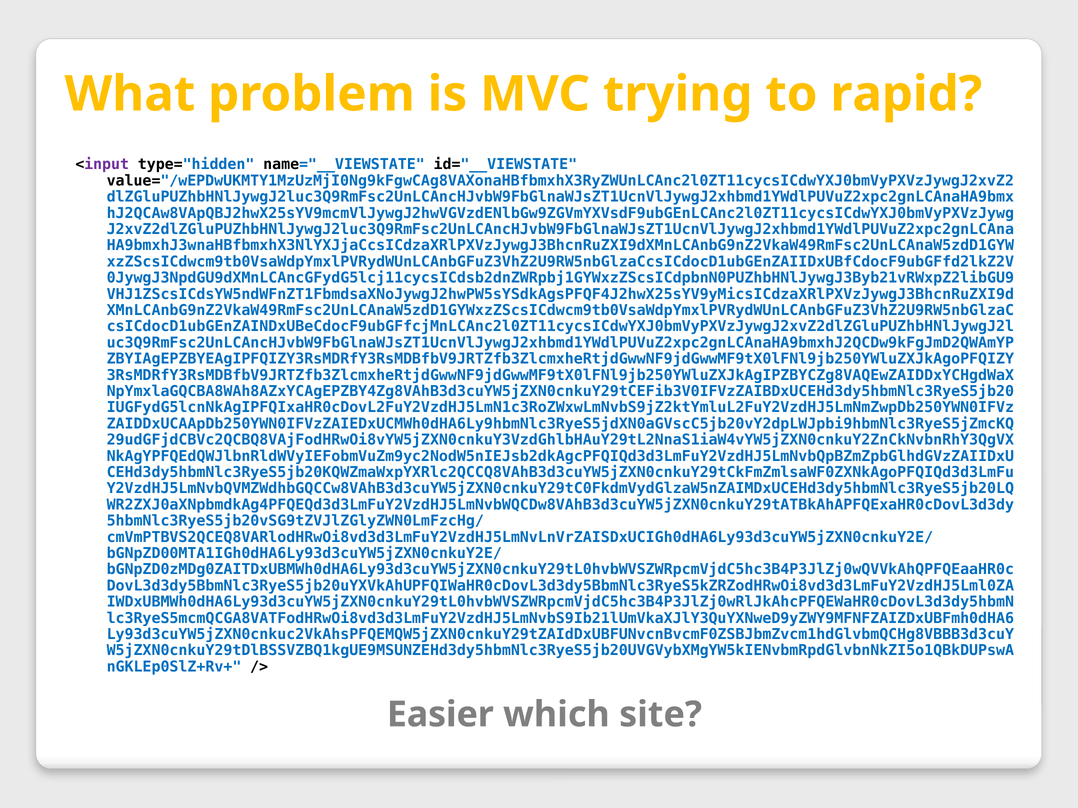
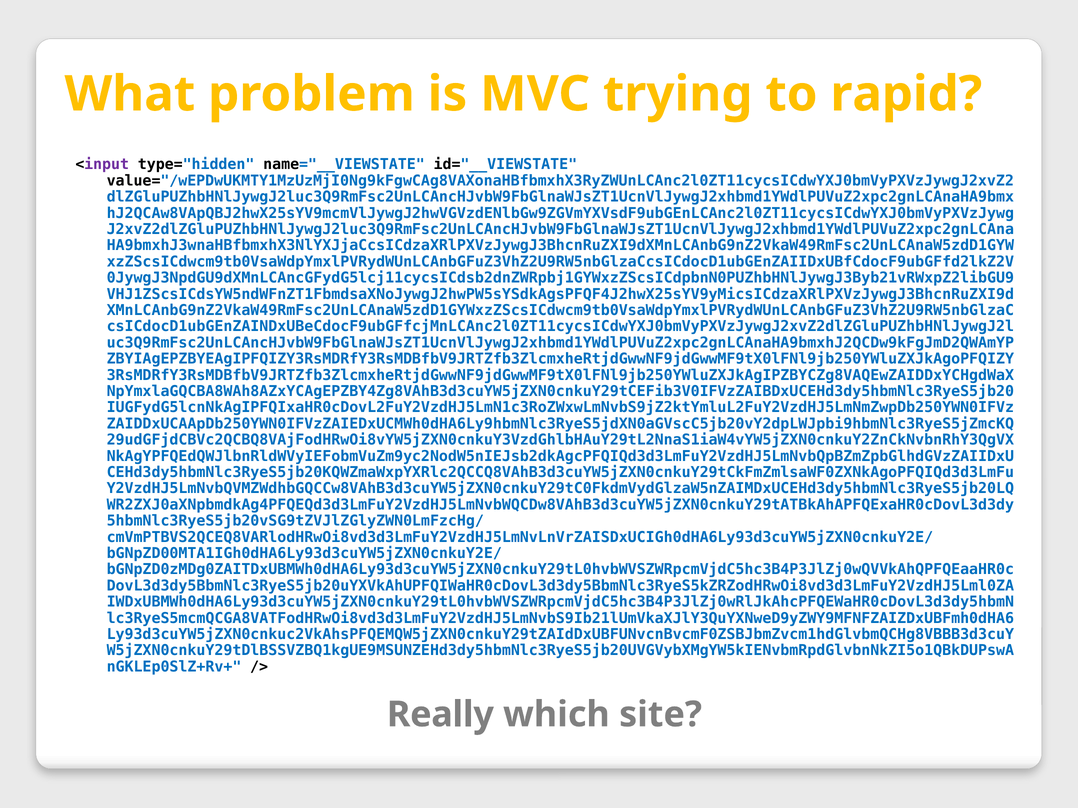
Easier: Easier -> Really (440, 715)
